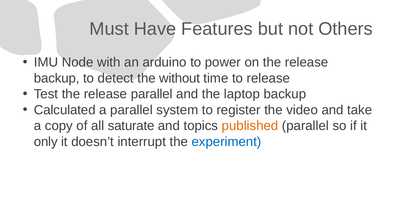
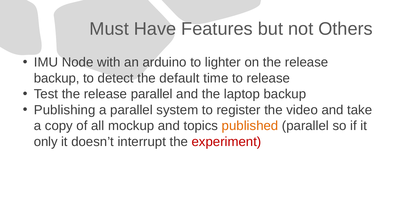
power: power -> lighter (223, 62)
without: without -> default (179, 78)
Calculated: Calculated -> Publishing (65, 110)
saturate: saturate -> mockup (131, 126)
experiment colour: blue -> red (226, 142)
